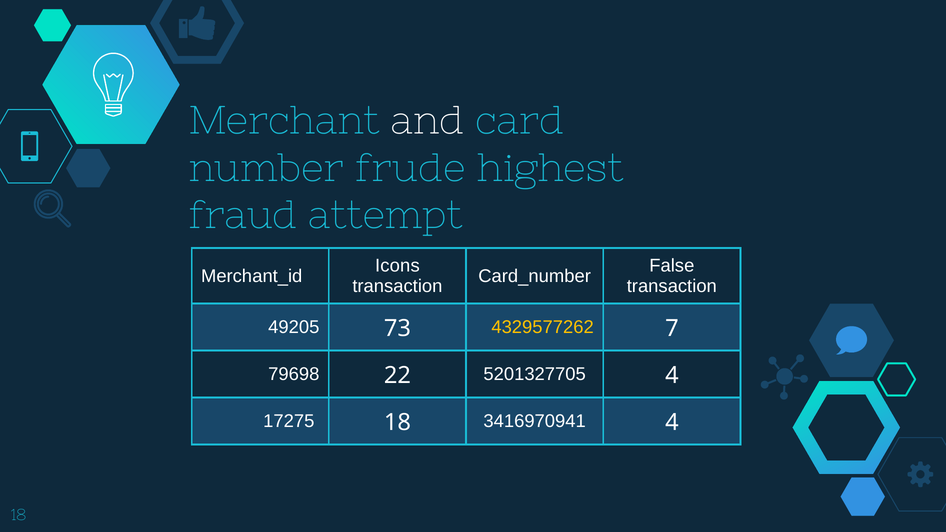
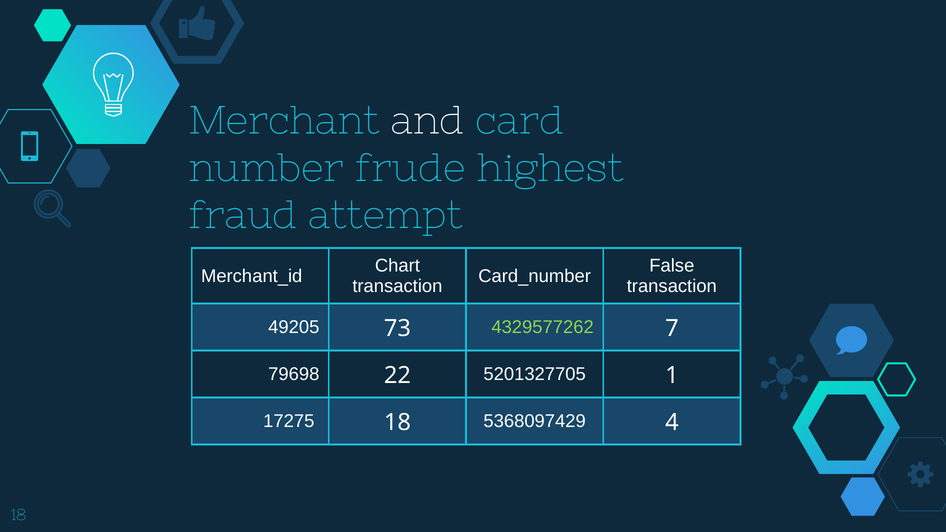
Icons: Icons -> Chart (397, 266)
4329577262 colour: yellow -> light green (543, 327)
5201327705 4: 4 -> 1 (672, 375)
3416970941: 3416970941 -> 5368097429 (535, 421)
